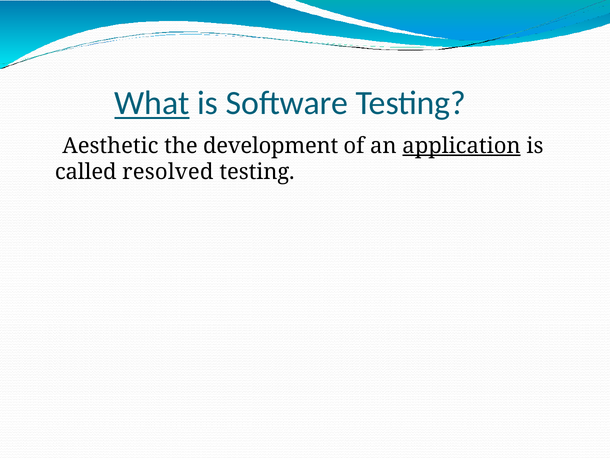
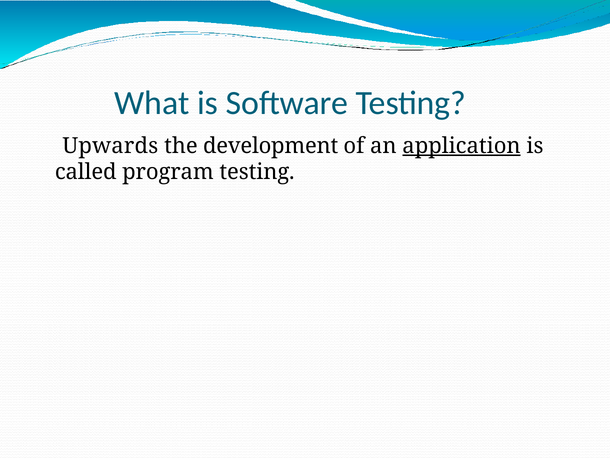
What underline: present -> none (152, 103)
Aesthetic: Aesthetic -> Upwards (110, 146)
resolved: resolved -> program (168, 172)
